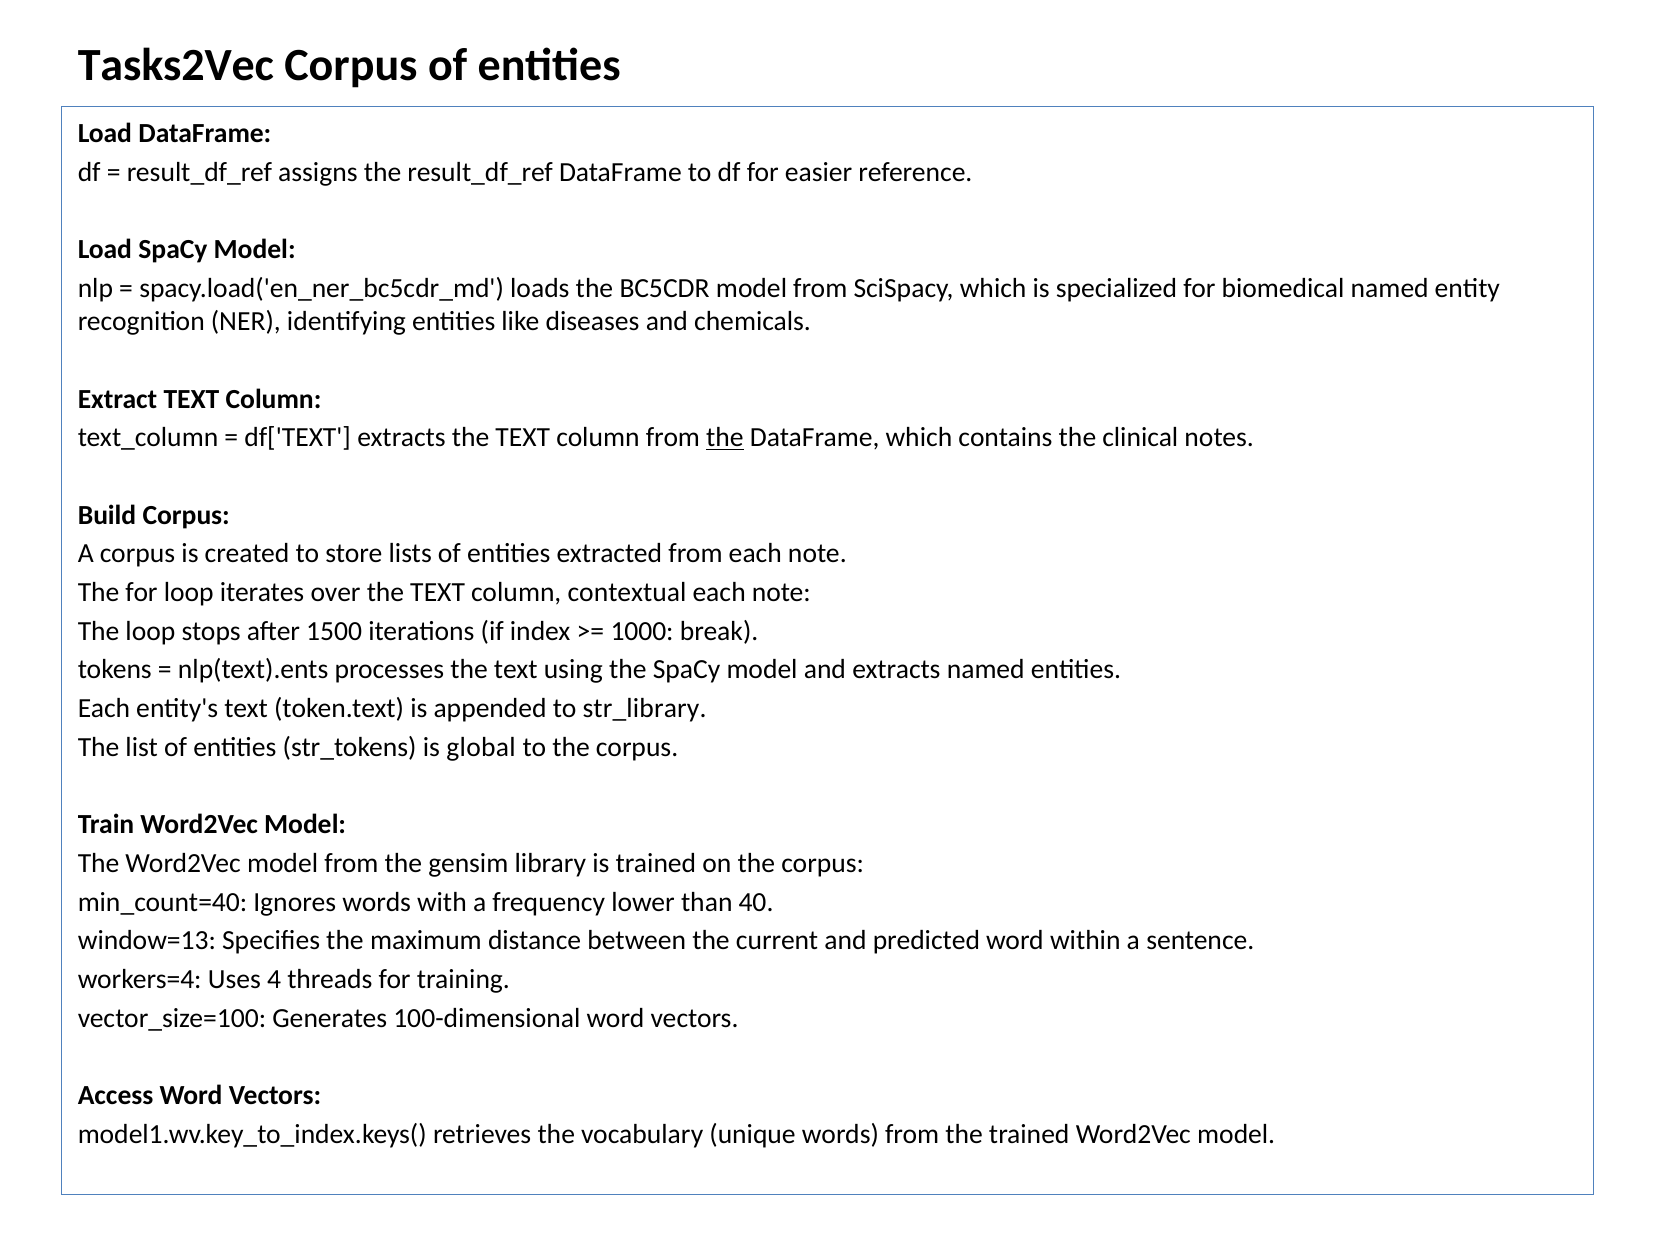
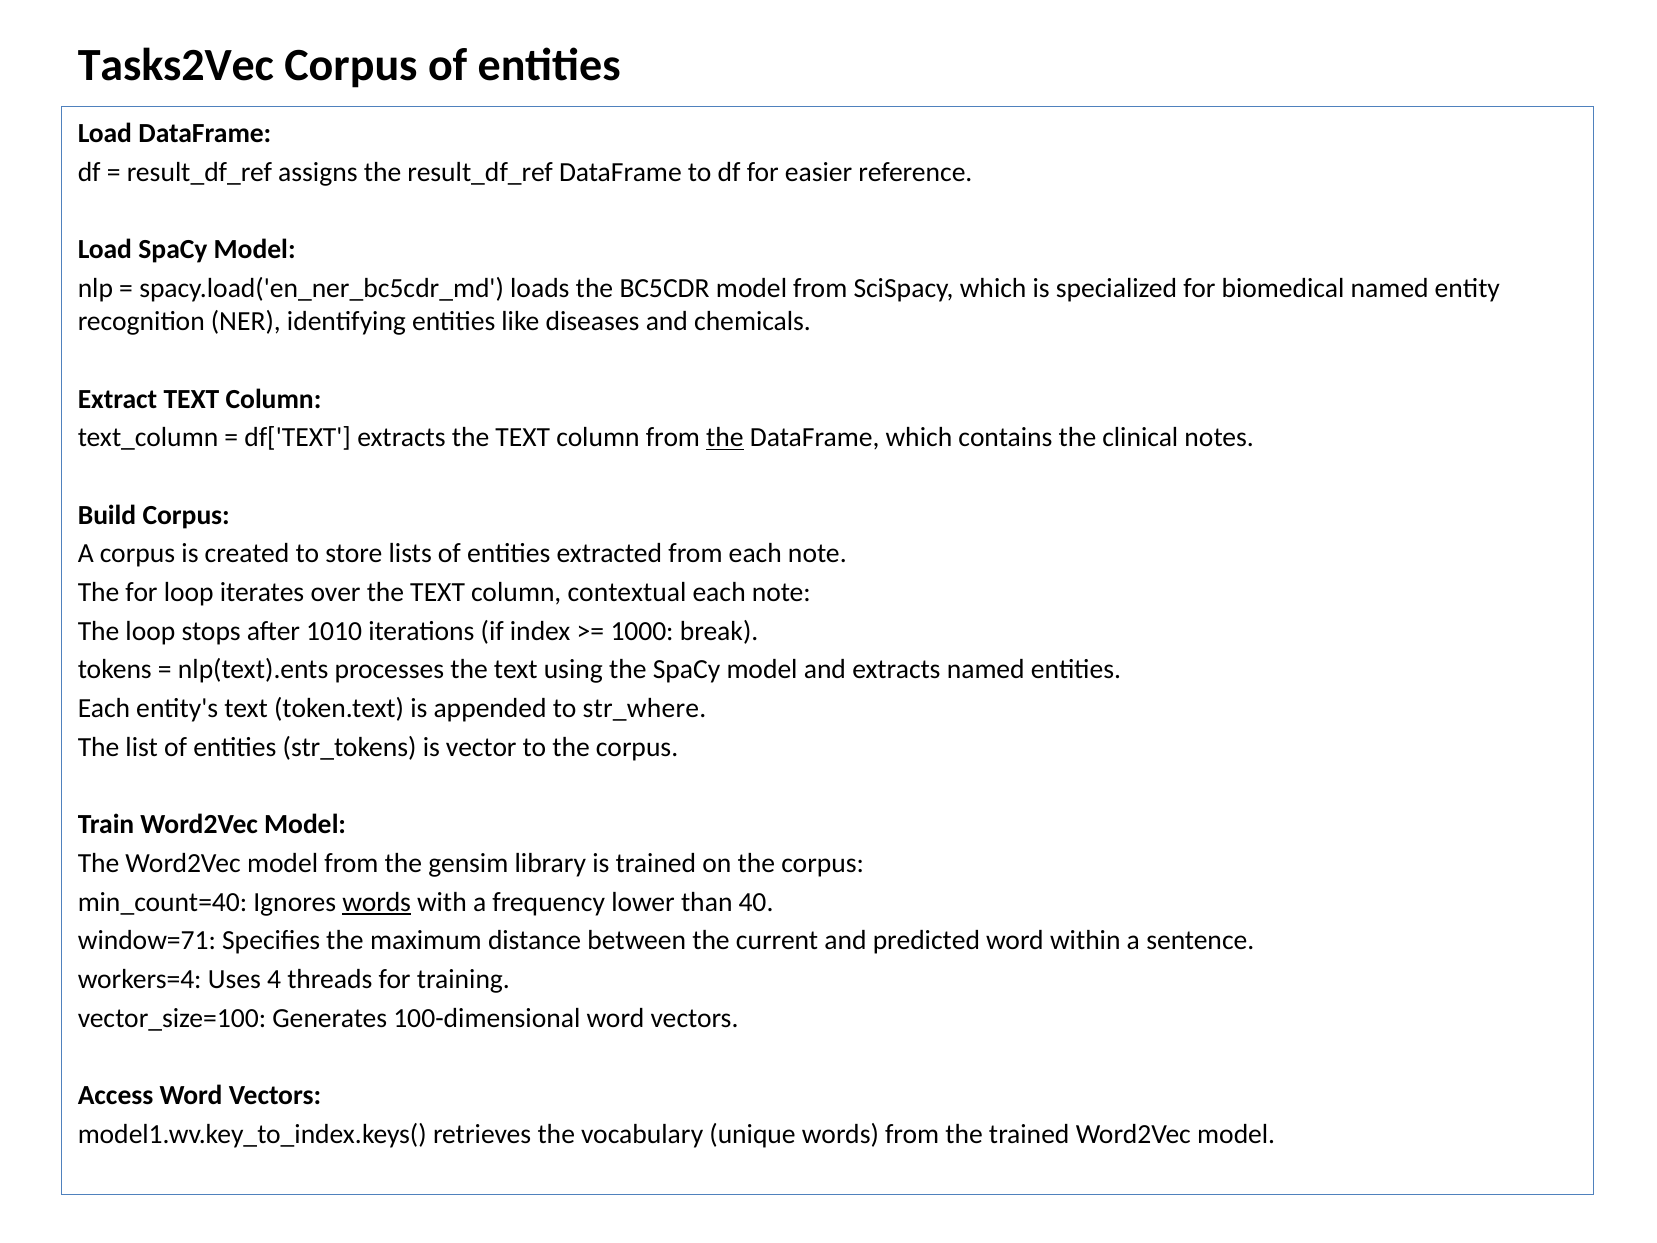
1500: 1500 -> 1010 (334, 631)
str_library: str_library -> str_where (644, 708)
global: global -> vector (481, 747)
words underline: none -> present (377, 902)
window=13: window=13 -> window=71 (147, 941)
